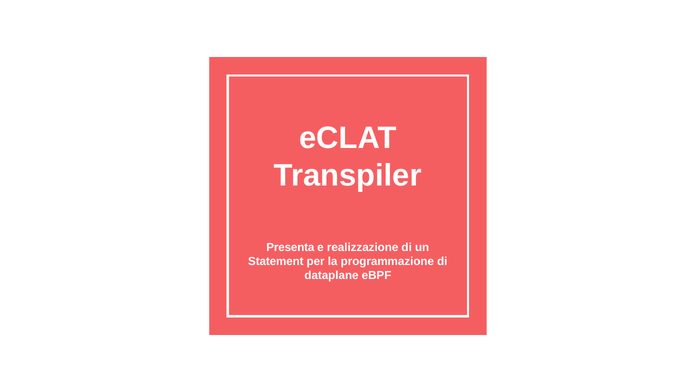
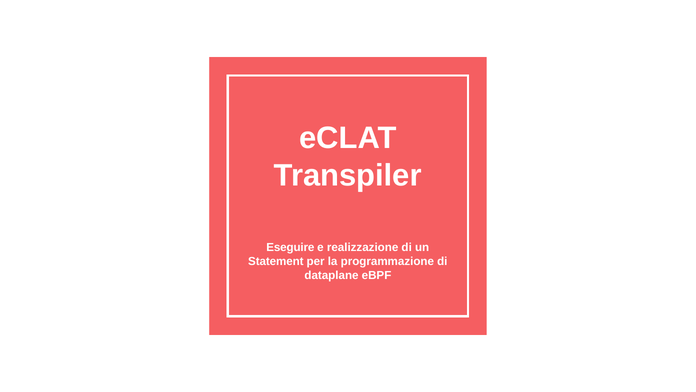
Presenta: Presenta -> Eseguire (290, 247)
